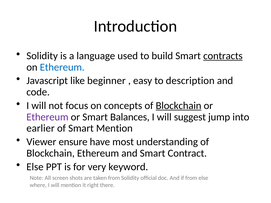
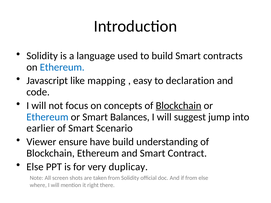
contracts underline: present -> none (223, 56)
beginner: beginner -> mapping (106, 81)
description: description -> declaration (190, 81)
Ethereum colour: purple -> blue (47, 117)
Smart Mention: Mention -> Scenario (114, 128)
have most: most -> build (123, 142)
keyword: keyword -> duplicay (128, 167)
